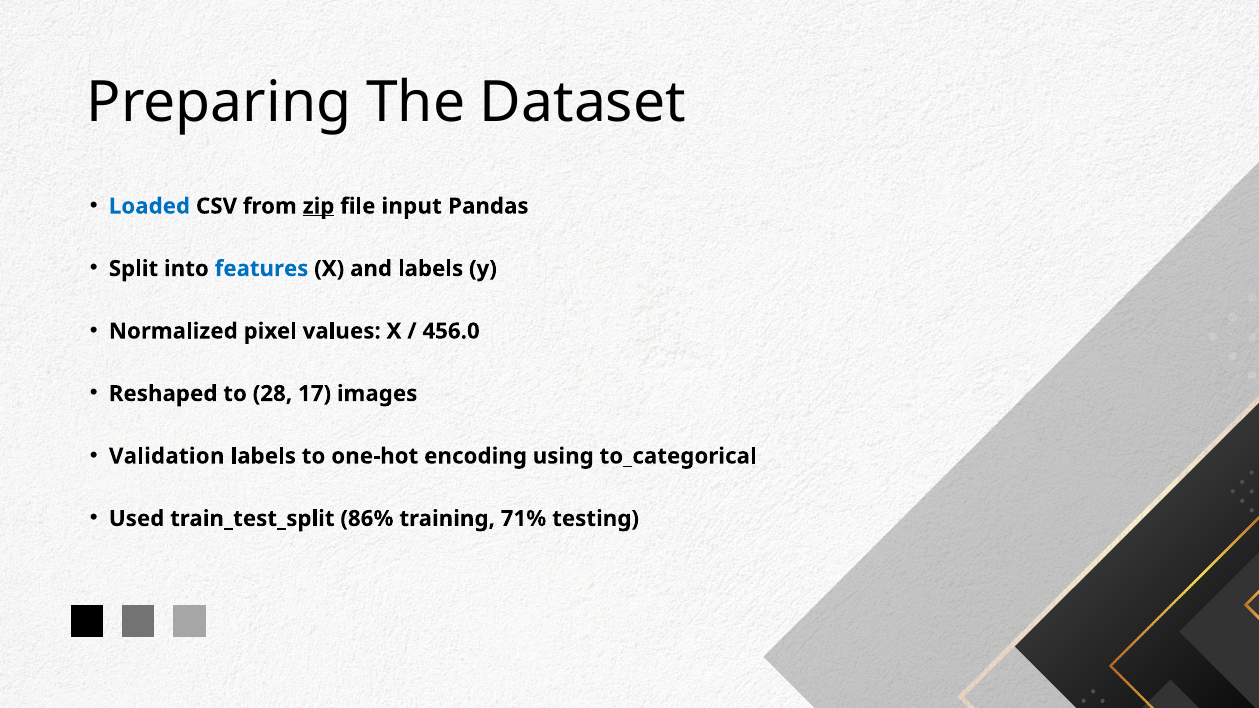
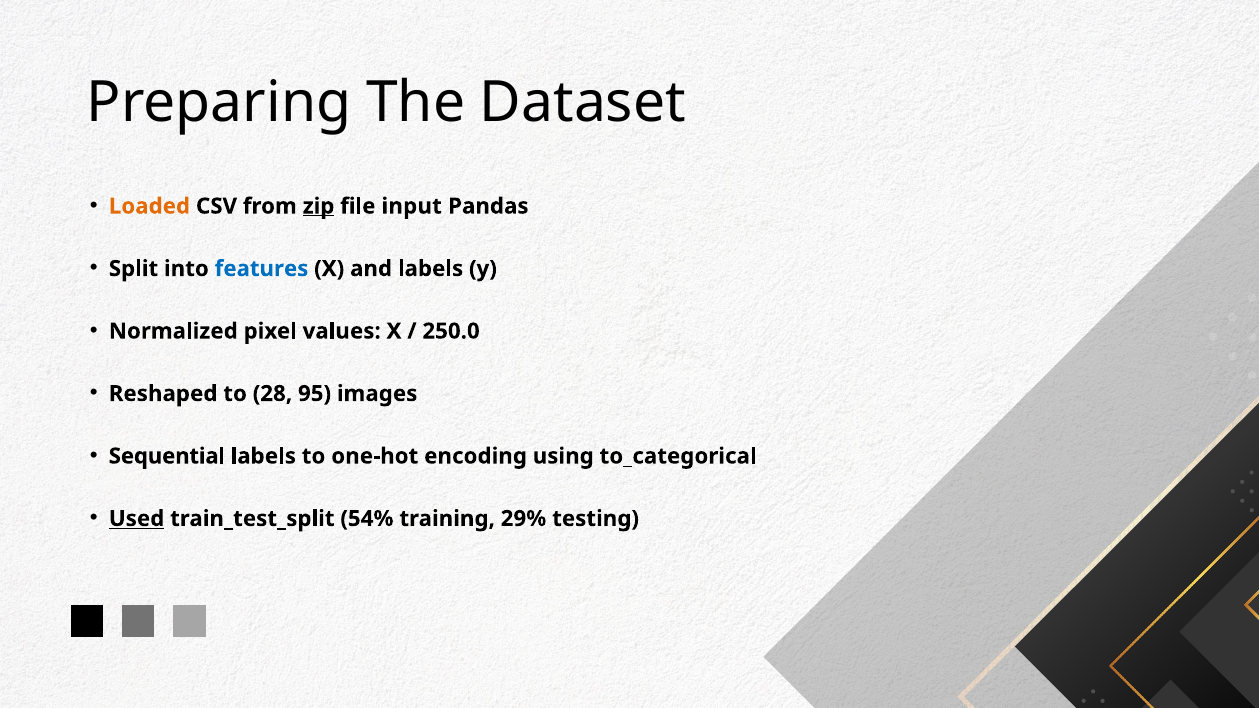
Loaded colour: blue -> orange (149, 206)
456.0: 456.0 -> 250.0 (451, 331)
17: 17 -> 95 (315, 394)
Validation: Validation -> Sequential (167, 456)
Used underline: none -> present (137, 519)
86%: 86% -> 54% (367, 519)
71%: 71% -> 29% (524, 519)
